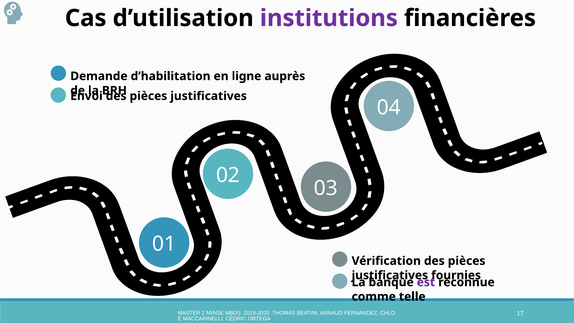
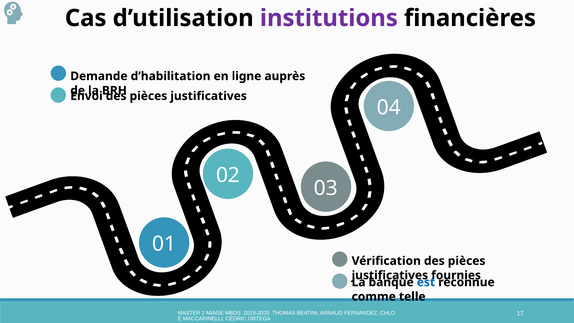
est colour: purple -> blue (426, 282)
